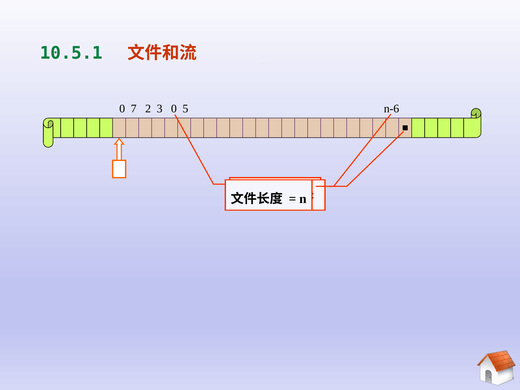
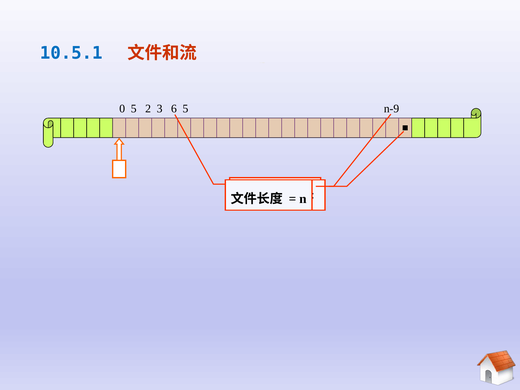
10.5.1 colour: green -> blue (71, 53)
0 7: 7 -> 5 (134, 109)
3 0: 0 -> 6 (174, 109)
n-6: n-6 -> n-9 (391, 109)
